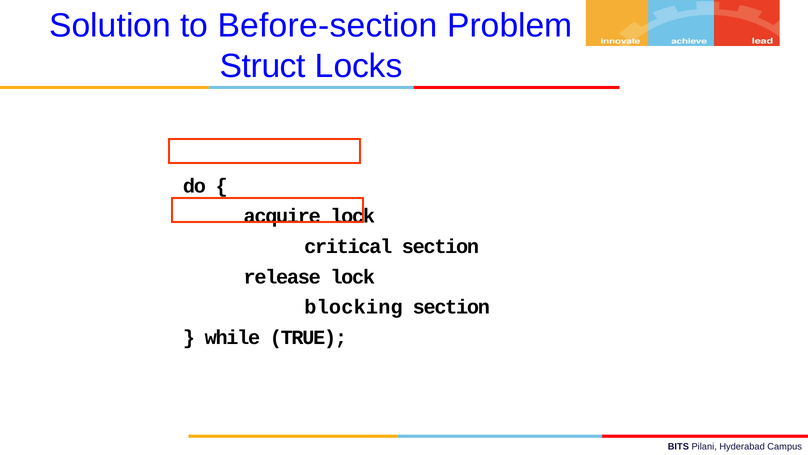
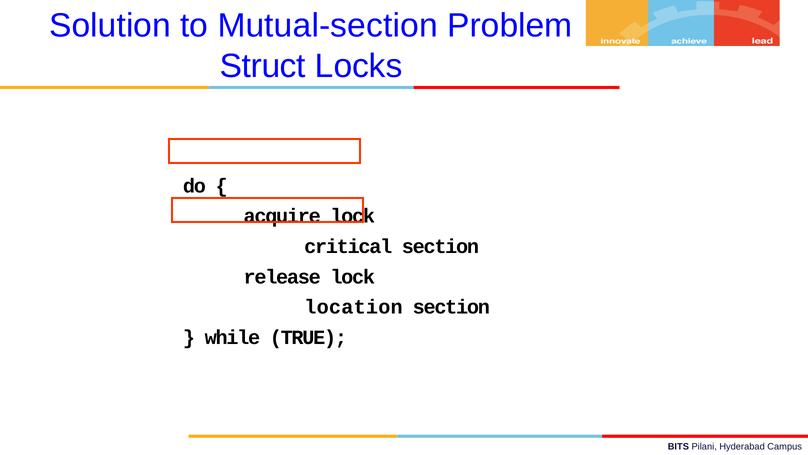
Before-section: Before-section -> Mutual-section (328, 26)
blocking: blocking -> location (354, 307)
